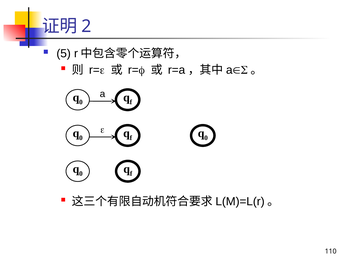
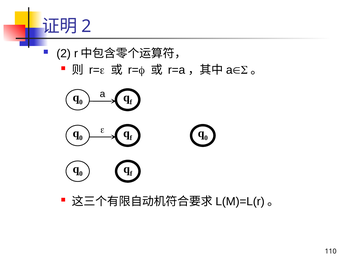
5: 5 -> 2 (64, 54)
